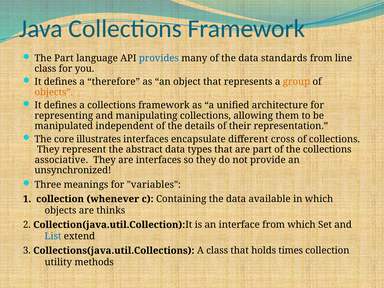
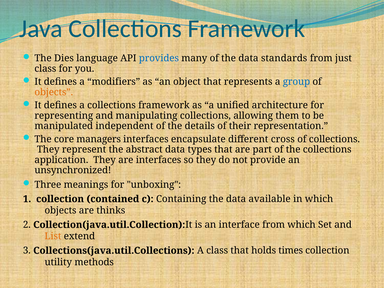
The Part: Part -> Dies (64, 58)
line: line -> just (343, 58)
therefore: therefore -> modifiers (114, 82)
group colour: orange -> blue (296, 82)
illustrates: illustrates -> managers (99, 139)
associative: associative -> application (61, 160)
variables: variables -> unboxing (154, 185)
whenever: whenever -> contained (113, 199)
List colour: blue -> orange (53, 236)
